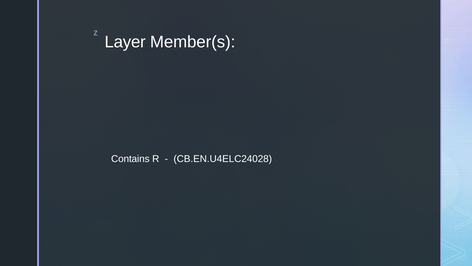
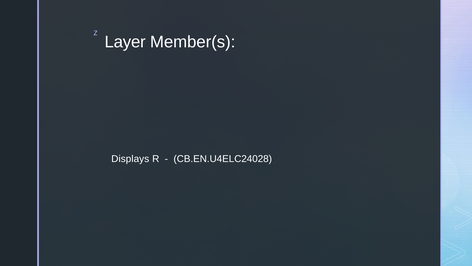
Contains: Contains -> Displays (130, 159)
